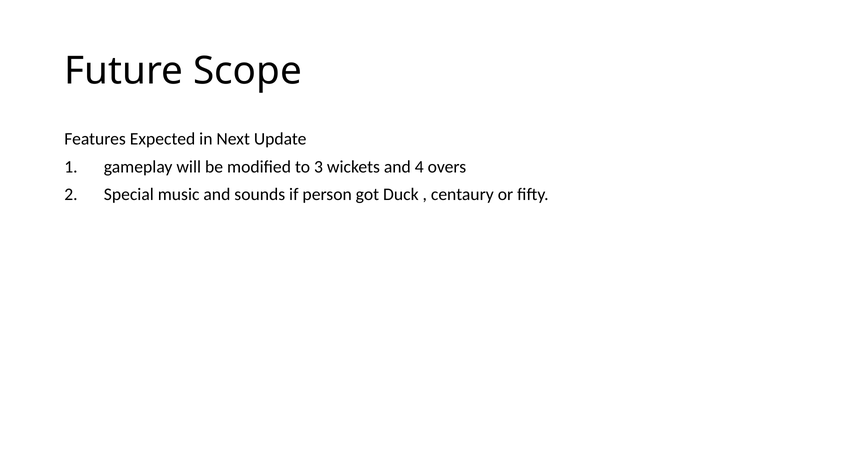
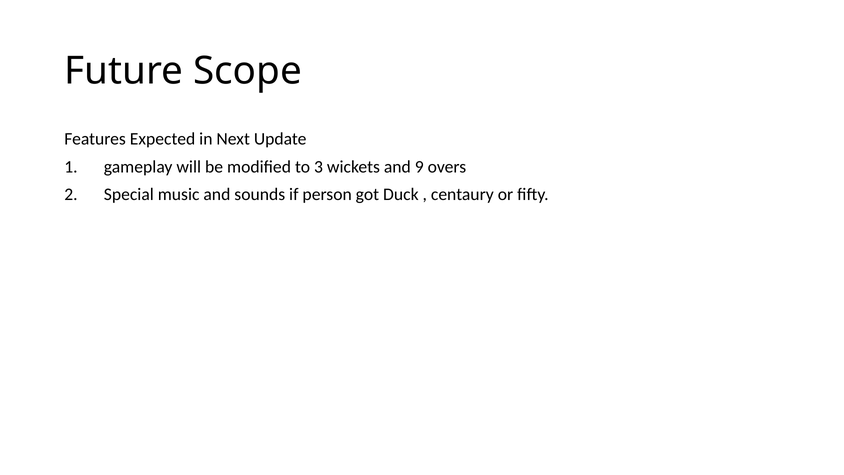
4: 4 -> 9 (419, 167)
